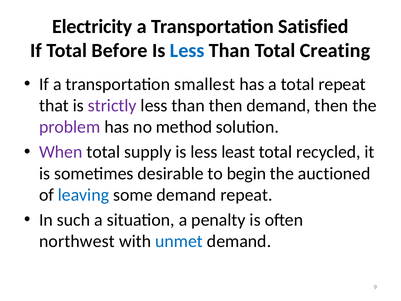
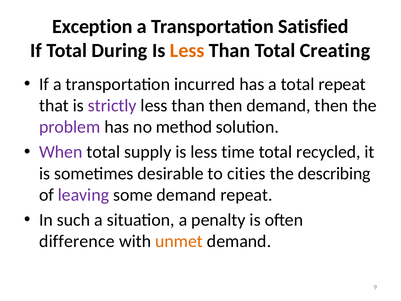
Electricity: Electricity -> Exception (92, 26)
Before: Before -> During (120, 51)
Less colour: blue -> orange (187, 51)
smallest: smallest -> incurred (205, 84)
least: least -> time (238, 152)
begin: begin -> cities (246, 173)
auctioned: auctioned -> describing (334, 173)
leaving colour: blue -> purple (84, 195)
northwest: northwest -> difference (77, 241)
unmet colour: blue -> orange (179, 241)
